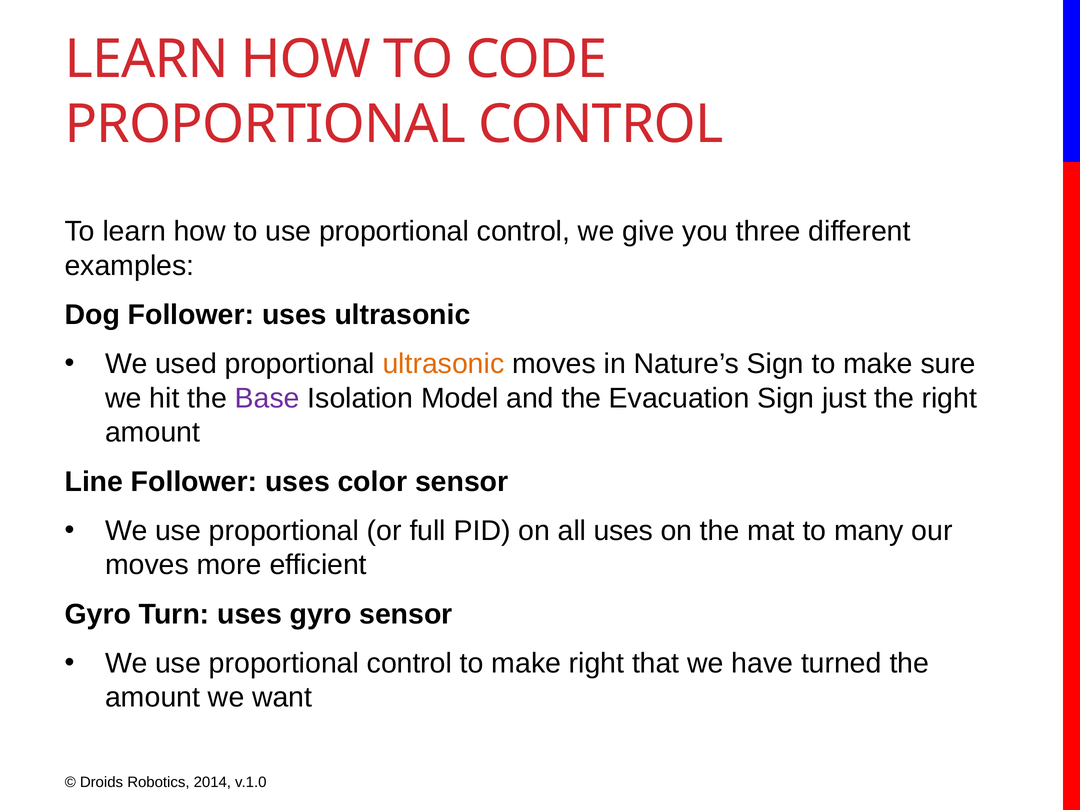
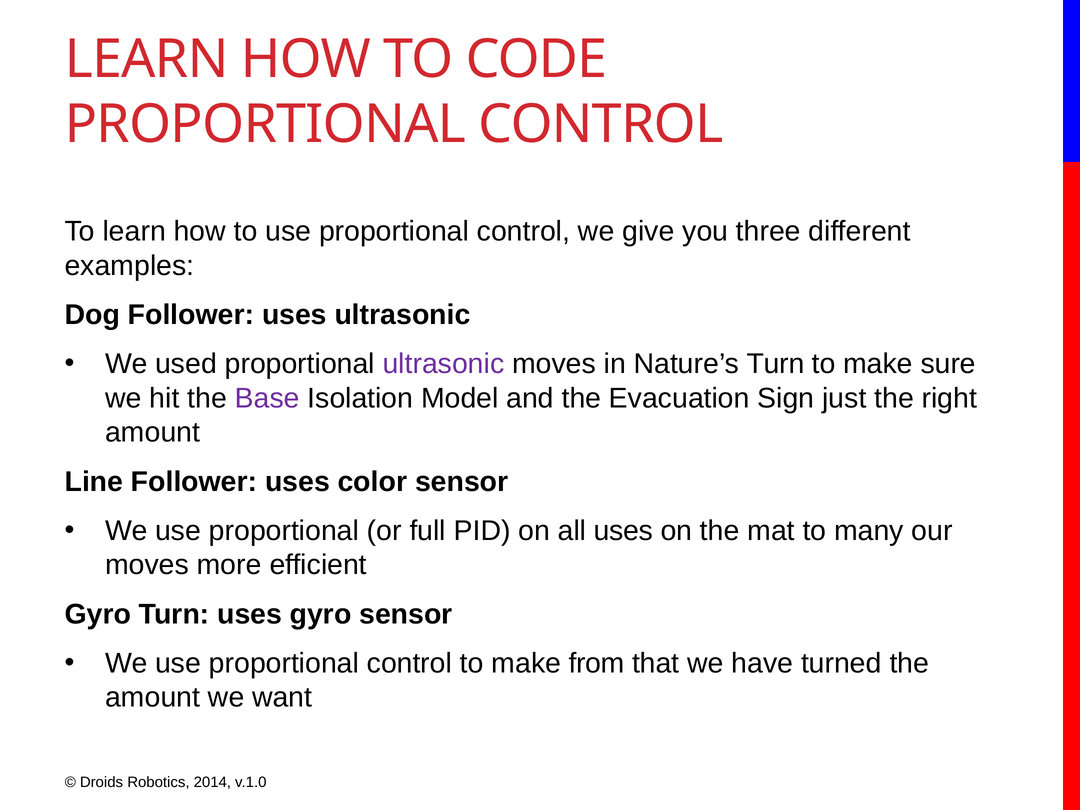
ultrasonic colour: orange -> purple (443, 364)
Nature’s Sign: Sign -> Turn (776, 364)
make right: right -> from (597, 663)
